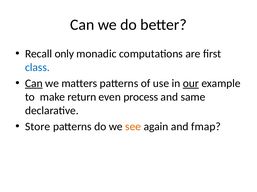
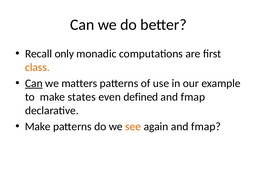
class colour: blue -> orange (37, 68)
our underline: present -> none (191, 84)
return: return -> states (82, 97)
process: process -> defined (141, 97)
same: same -> fmap (193, 97)
Store: Store -> Make (38, 127)
